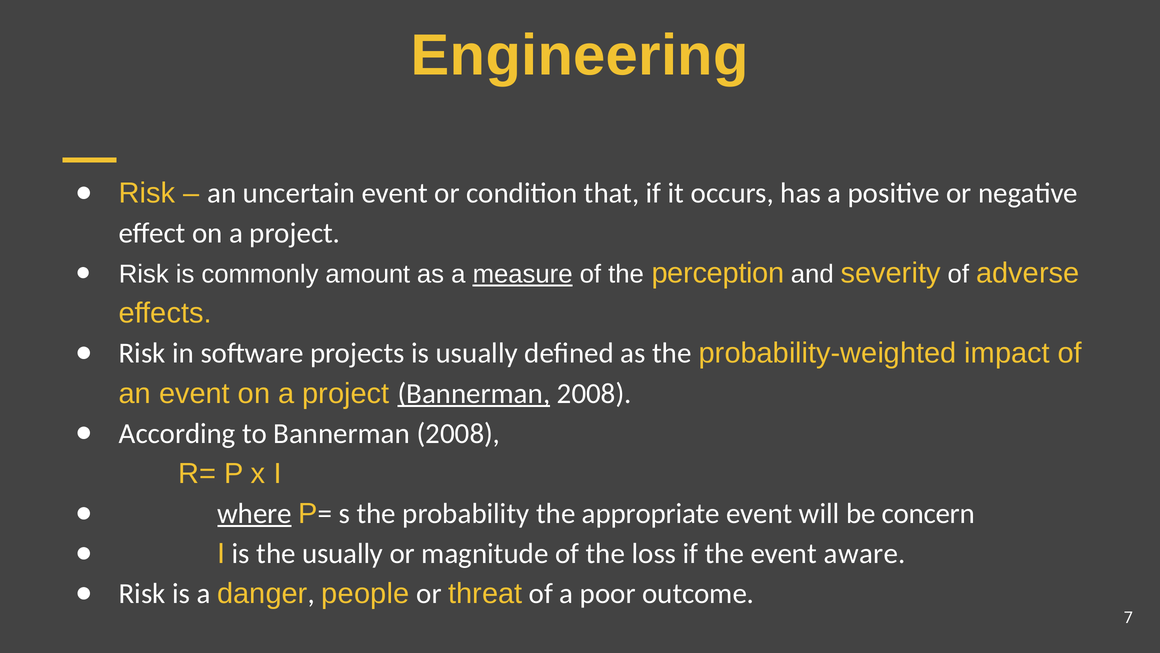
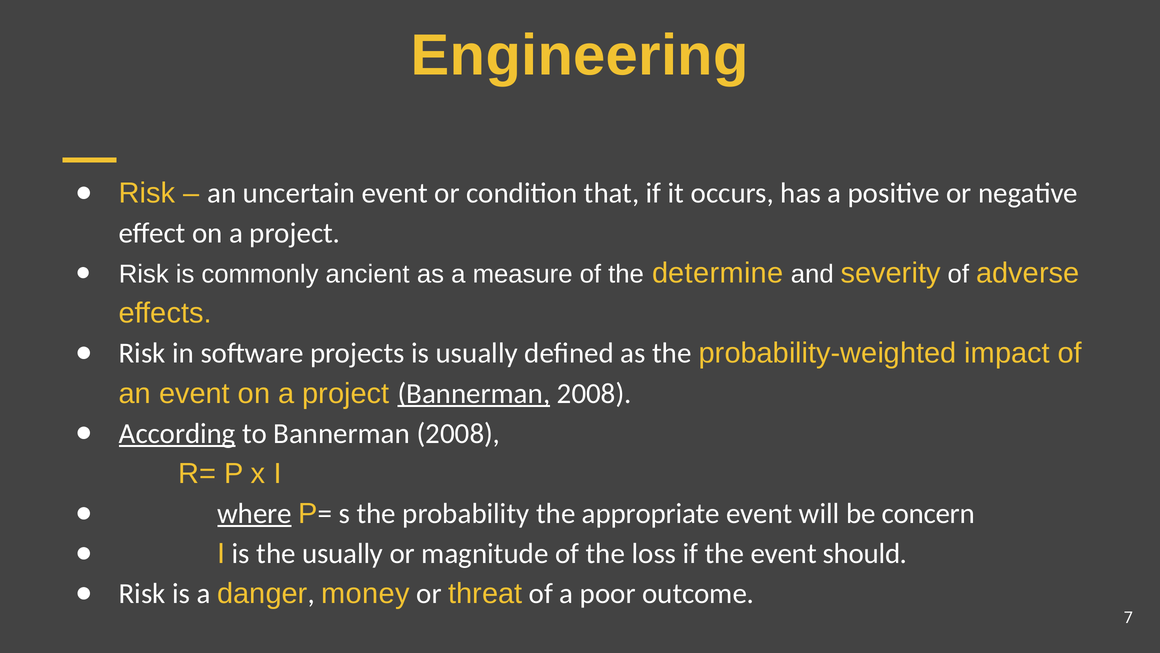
amount: amount -> ancient (368, 274)
measure underline: present -> none (523, 274)
perception: perception -> determine (718, 273)
According underline: none -> present (177, 433)
aware: aware -> should (865, 553)
people: people -> money (365, 593)
